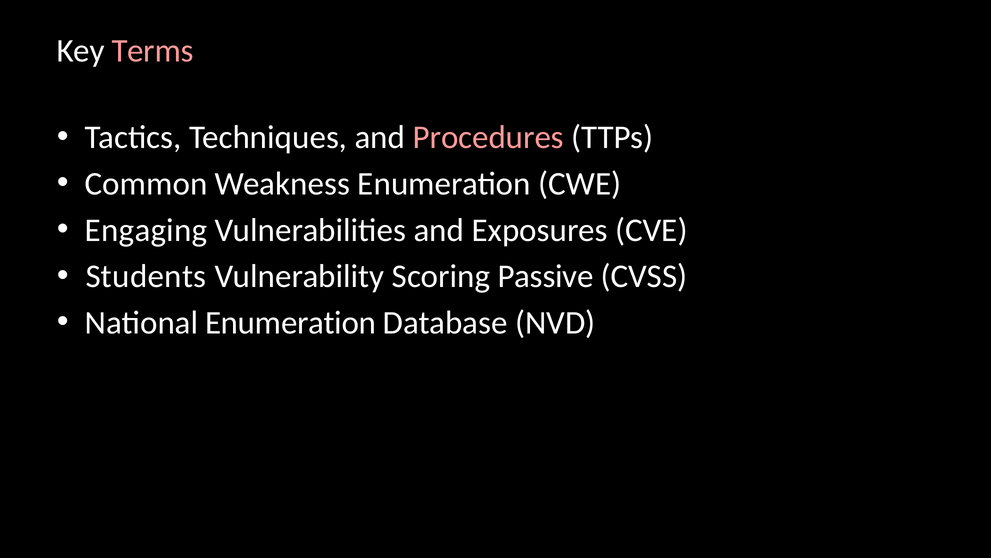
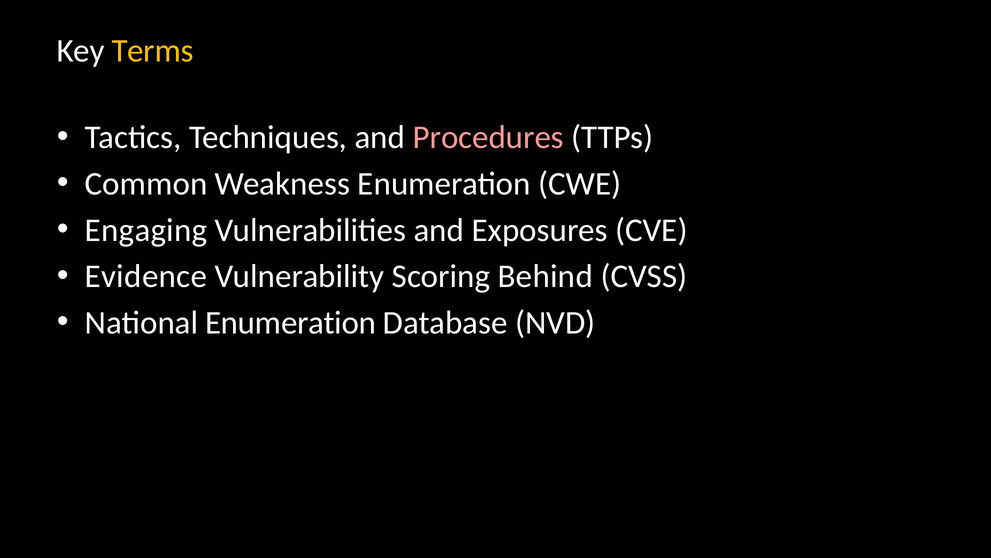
Terms colour: pink -> yellow (153, 51)
Students: Students -> Evidence (146, 276)
Passive: Passive -> Behind (545, 276)
